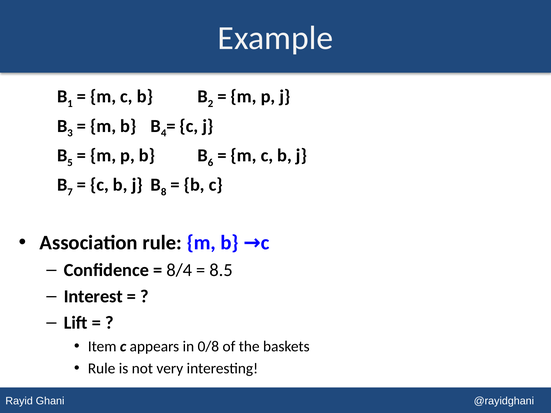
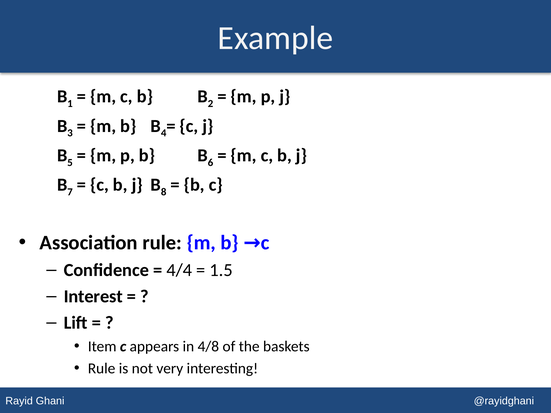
8/4: 8/4 -> 4/4 (179, 270)
8.5: 8.5 -> 1.5 (221, 270)
0/8: 0/8 -> 4/8 (208, 347)
